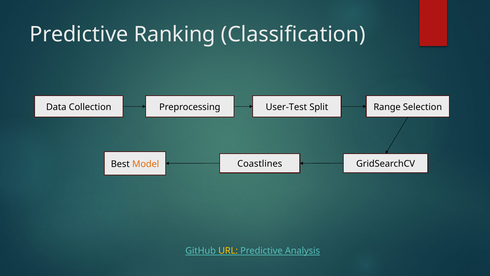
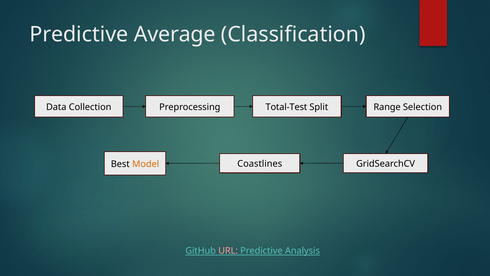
Ranking: Ranking -> Average (175, 34)
User-Test: User-Test -> Total-Test (286, 107)
URL colour: yellow -> pink (228, 251)
